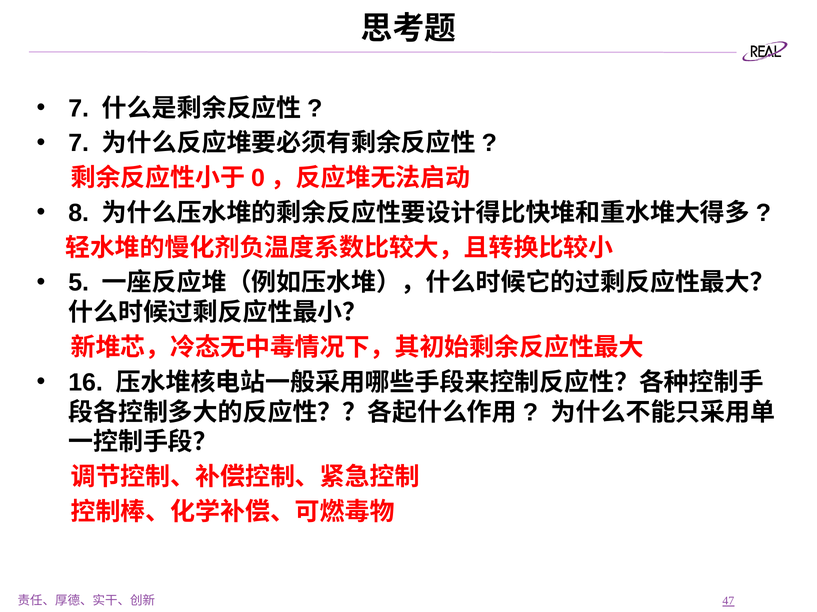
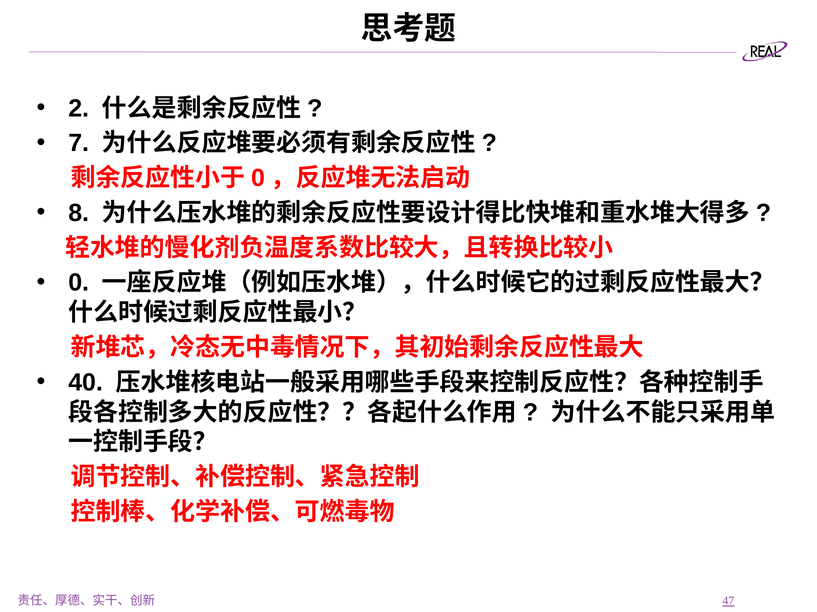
7: 7 -> 2 (79, 108)
5: 5 -> 0 (79, 283)
16: 16 -> 40 (86, 383)
